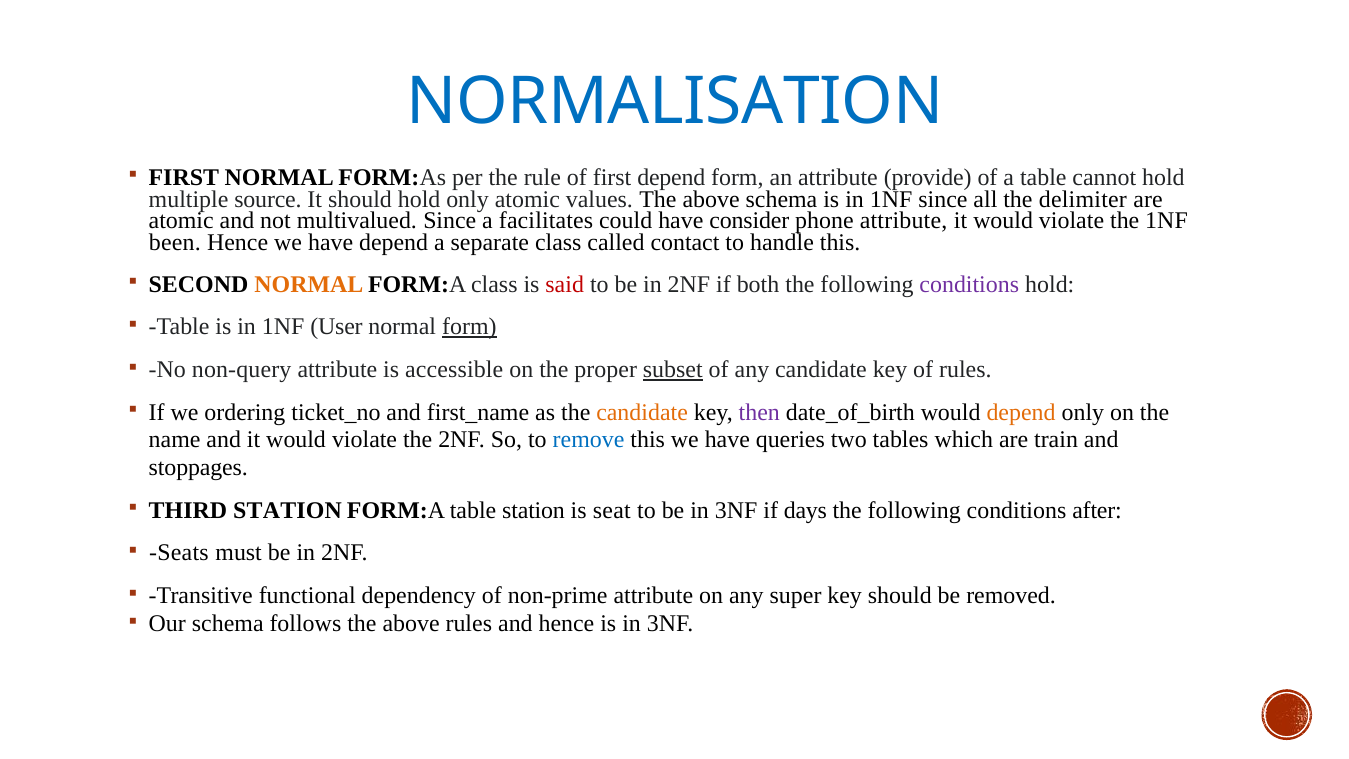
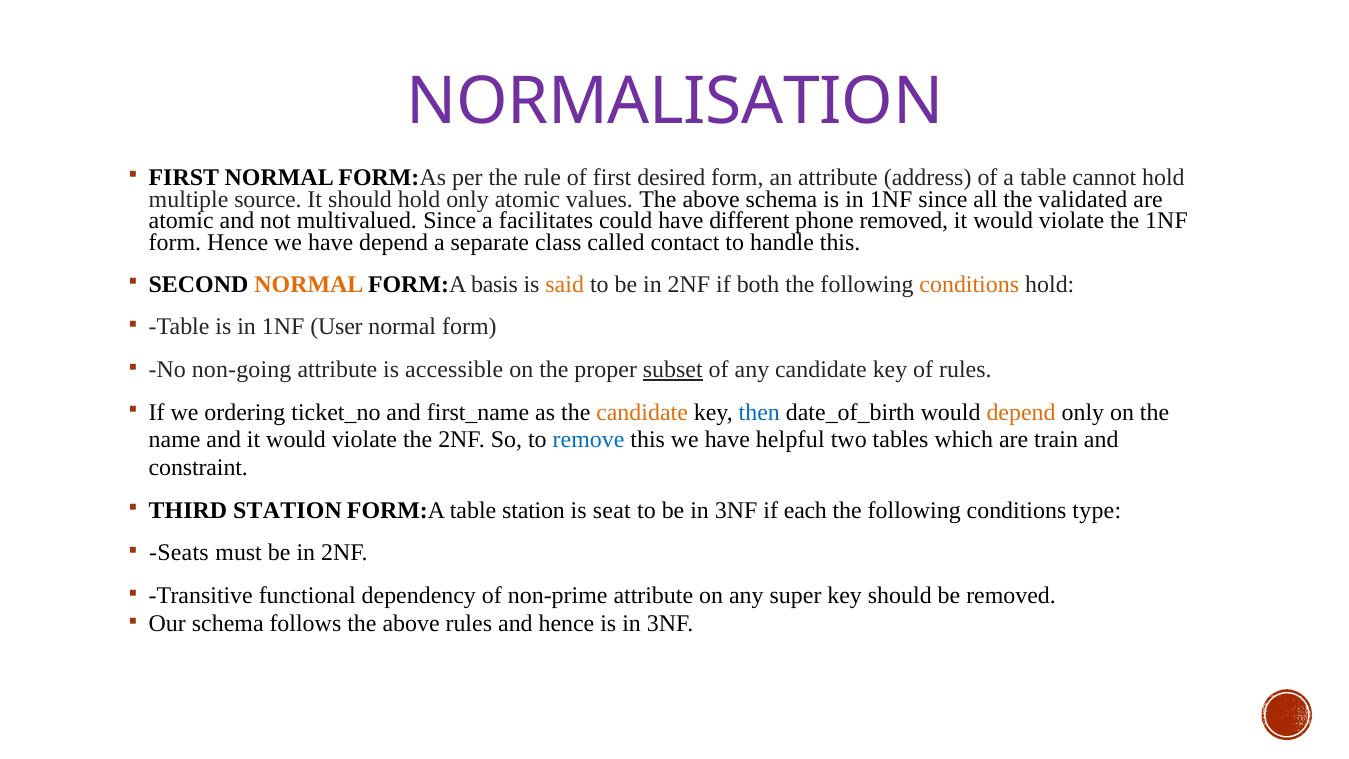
NORMALISATION colour: blue -> purple (675, 102)
first depend: depend -> desired (671, 178)
provide: provide -> address (928, 178)
delimiter: delimiter -> validated (1083, 199)
consider: consider -> different (749, 221)
phone attribute: attribute -> removed (904, 221)
been: been -> form (175, 242)
FORM:A class: class -> basis (494, 284)
said colour: red -> orange (565, 284)
conditions colour: purple -> orange (969, 284)
form underline: present -> none (469, 327)
non-query: non-query -> non-going (242, 369)
then colour: purple -> blue (759, 412)
queries: queries -> helpful (790, 440)
stoppages: stoppages -> constraint (198, 467)
days: days -> each (805, 510)
after: after -> type (1097, 510)
